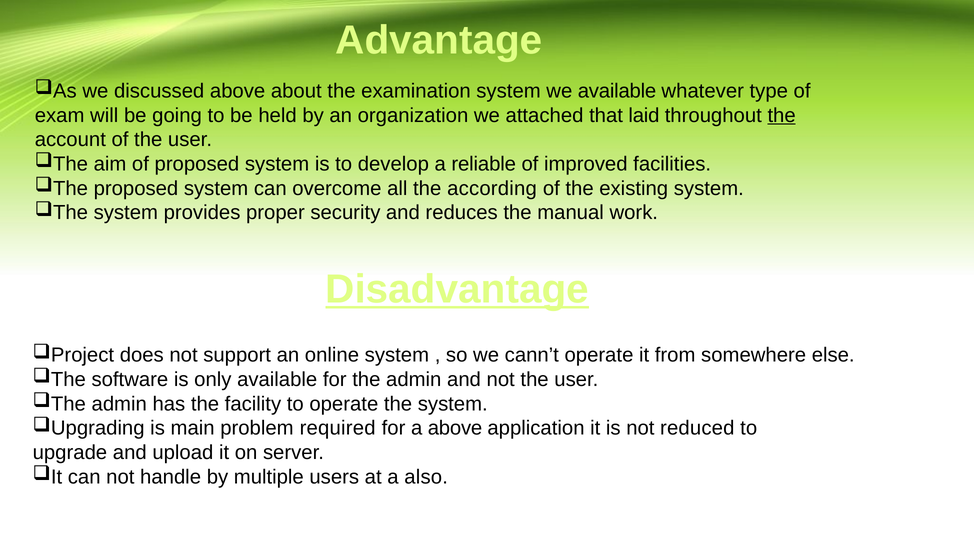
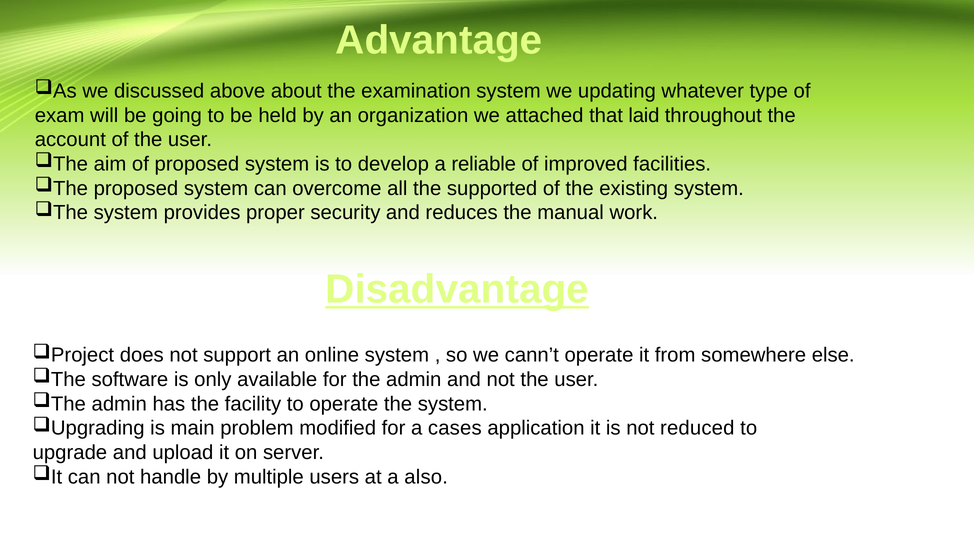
we available: available -> updating (617, 91)
the underline: present -> none (782, 115)
according: according -> supported (492, 188)
required: required -> modified (338, 428)
a above: above -> cases (455, 428)
